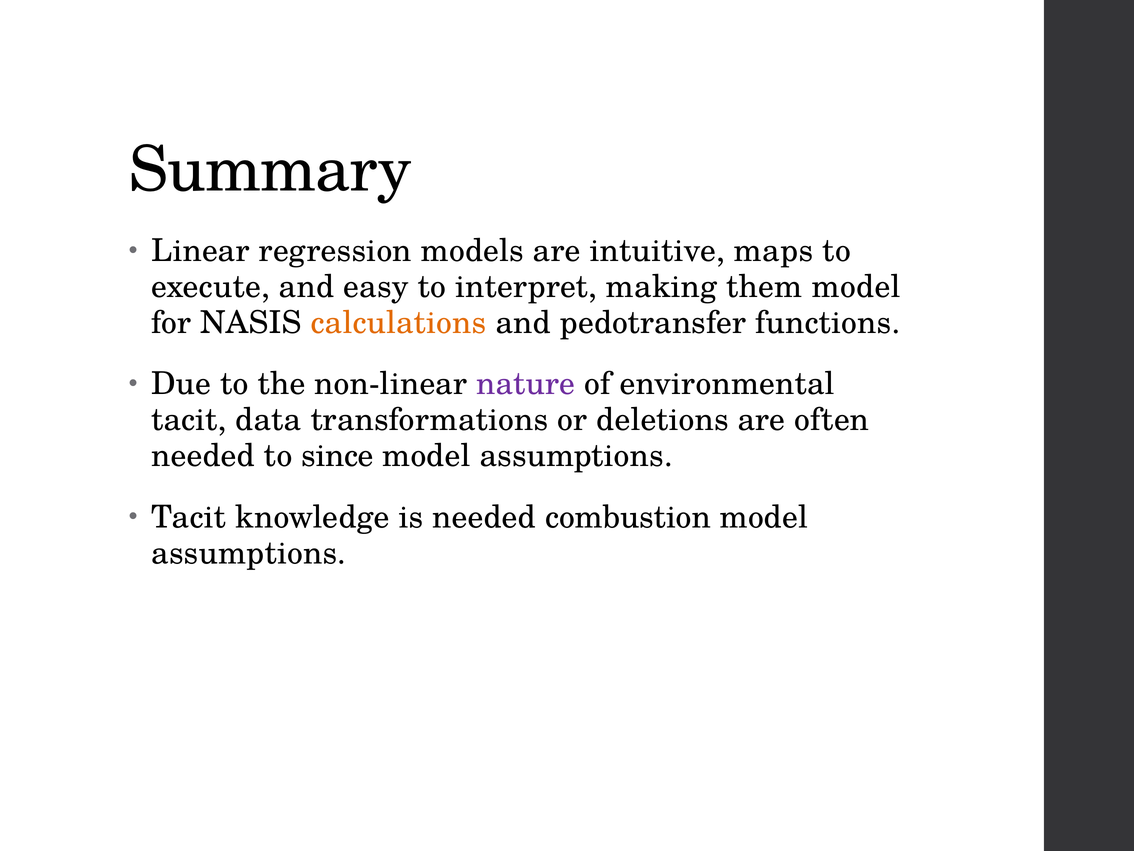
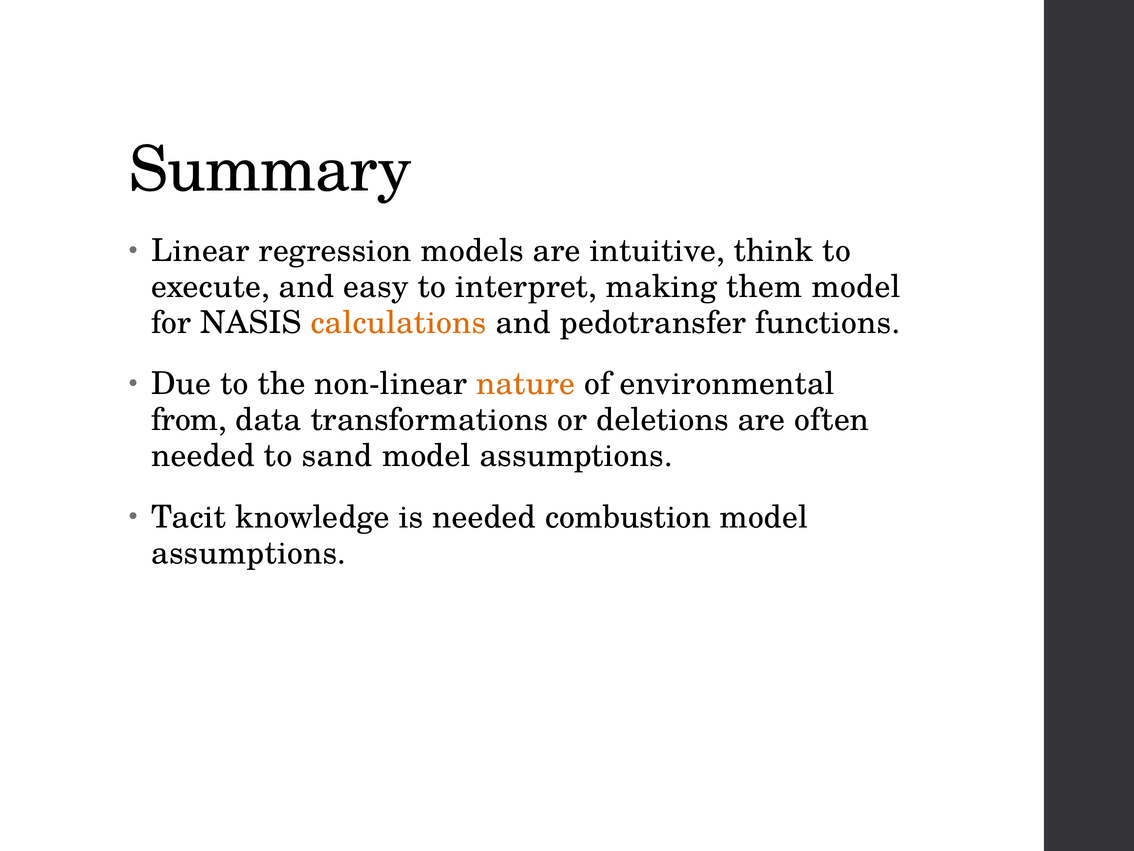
maps: maps -> think (774, 251)
nature colour: purple -> orange (526, 384)
tacit: tacit -> from (189, 420)
since: since -> sand (337, 456)
